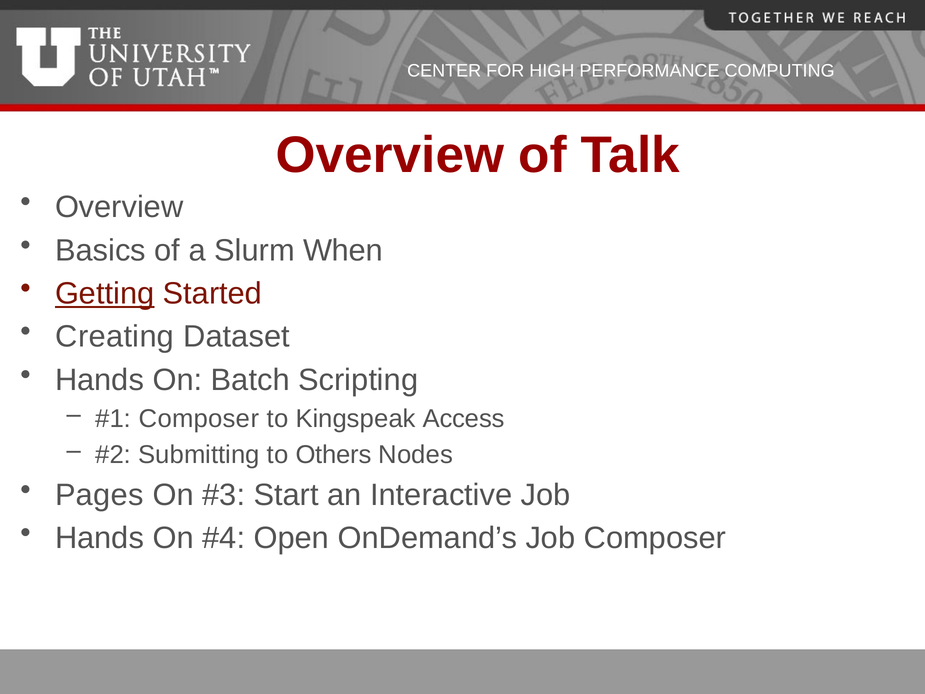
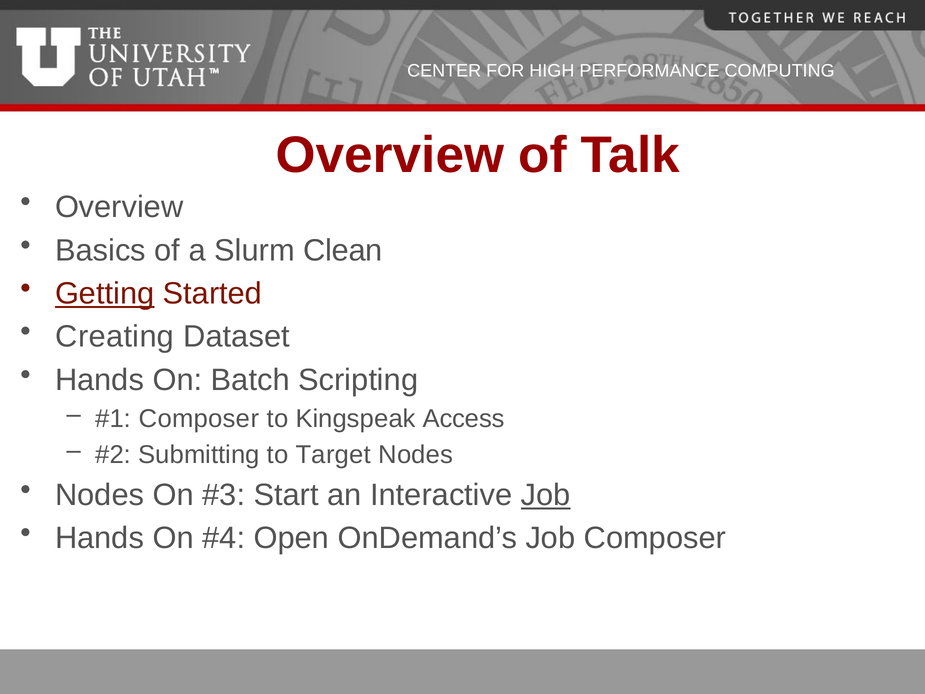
When: When -> Clean (343, 250)
Others: Others -> Target (333, 454)
Pages: Pages -> Nodes (100, 495)
Job underline: none -> present (546, 495)
